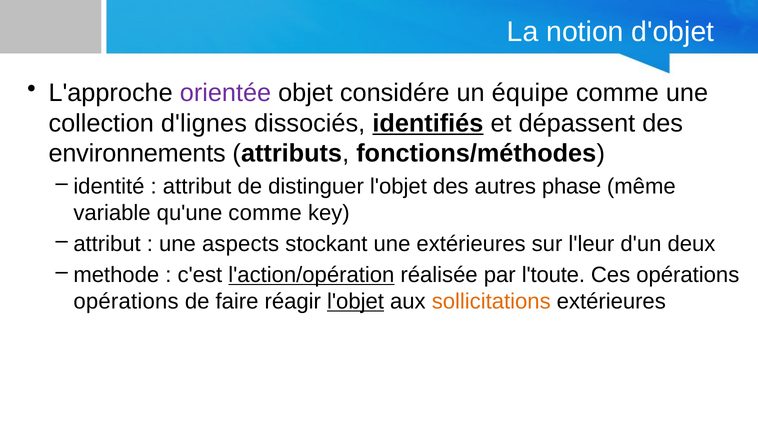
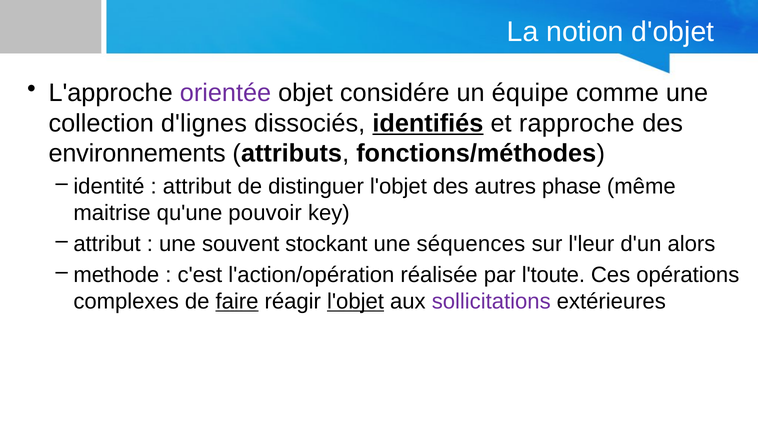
dépassent: dépassent -> rapproche (577, 123)
variable: variable -> maitrise (112, 213)
qu'une comme: comme -> pouvoir (265, 213)
aspects: aspects -> souvent (241, 244)
une extérieures: extérieures -> séquences (471, 244)
deux: deux -> alors (691, 244)
l'action/opération underline: present -> none (311, 275)
opérations: opérations -> complexes (126, 301)
faire underline: none -> present (237, 301)
sollicitations colour: orange -> purple (491, 301)
